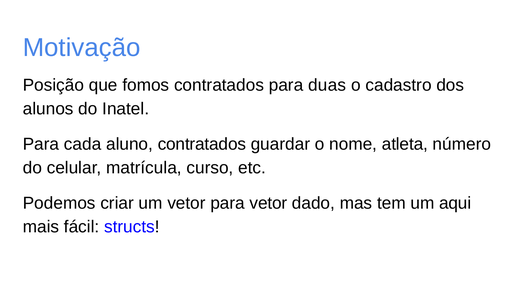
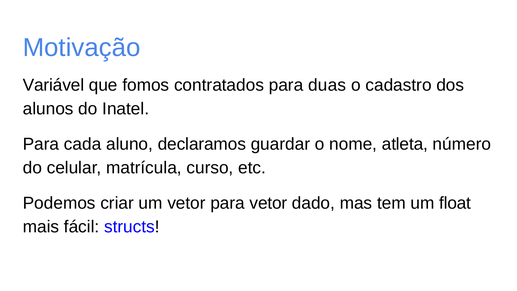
Posição: Posição -> Variável (53, 85)
aluno contratados: contratados -> declaramos (202, 144)
aqui: aqui -> float (455, 203)
